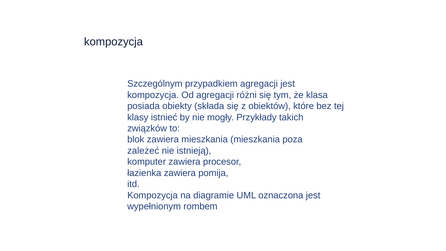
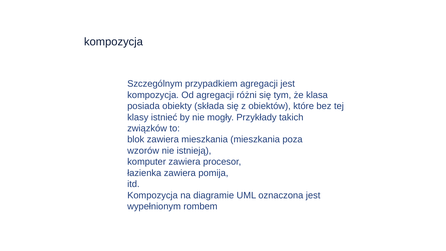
zależeć: zależeć -> wzorów (143, 151)
